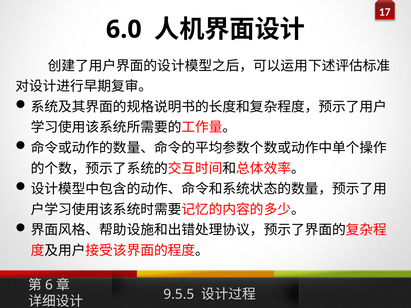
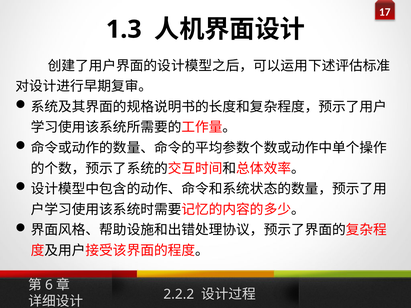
6.0: 6.0 -> 1.3 (124, 29)
9.5.5: 9.5.5 -> 2.2.2 (179, 294)
